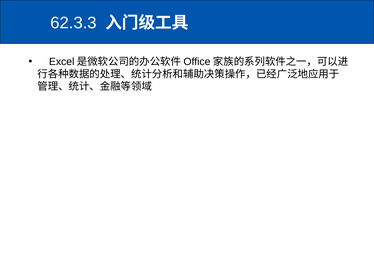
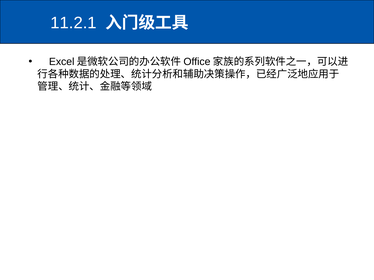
62.3.3: 62.3.3 -> 11.2.1 (74, 23)
